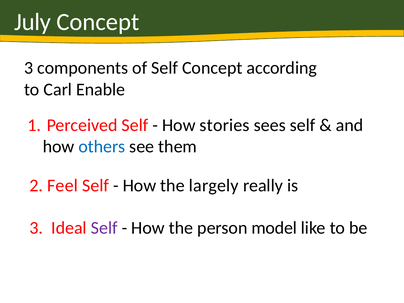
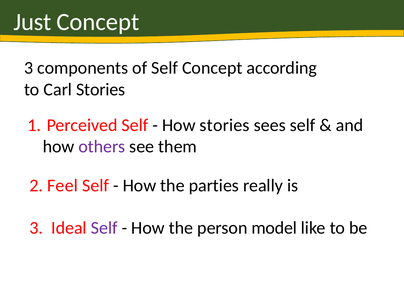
July: July -> Just (33, 22)
Carl Enable: Enable -> Stories (101, 89)
others colour: blue -> purple (102, 147)
largely: largely -> parties (214, 186)
